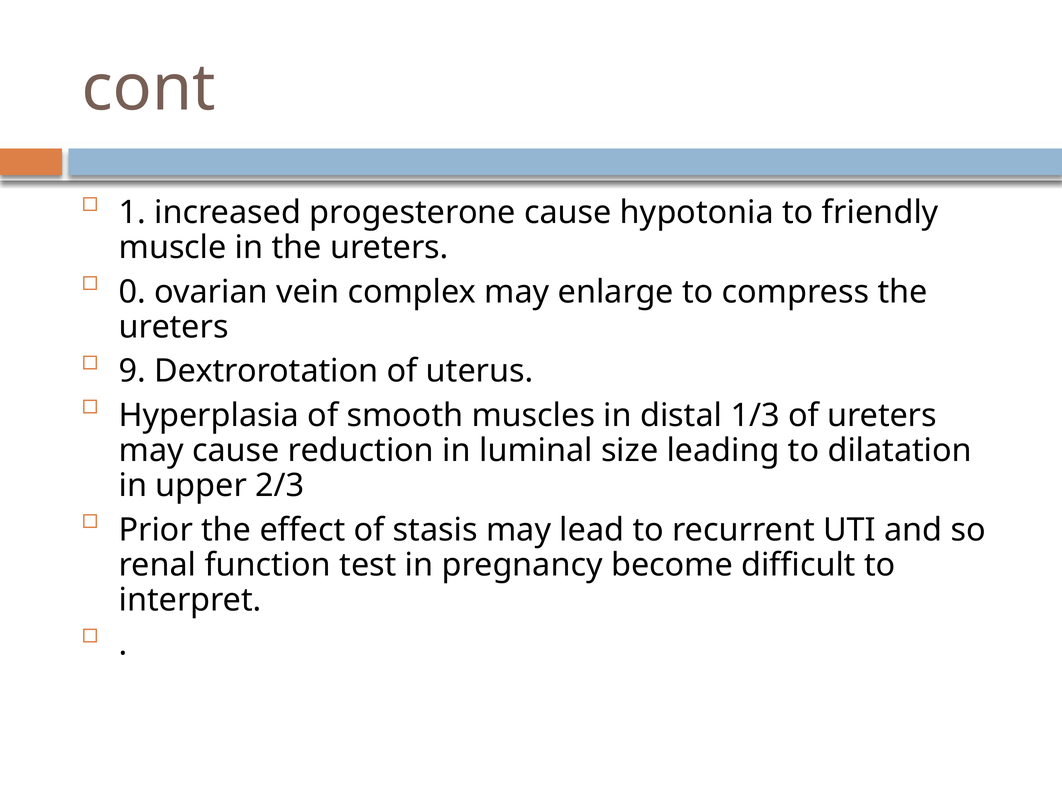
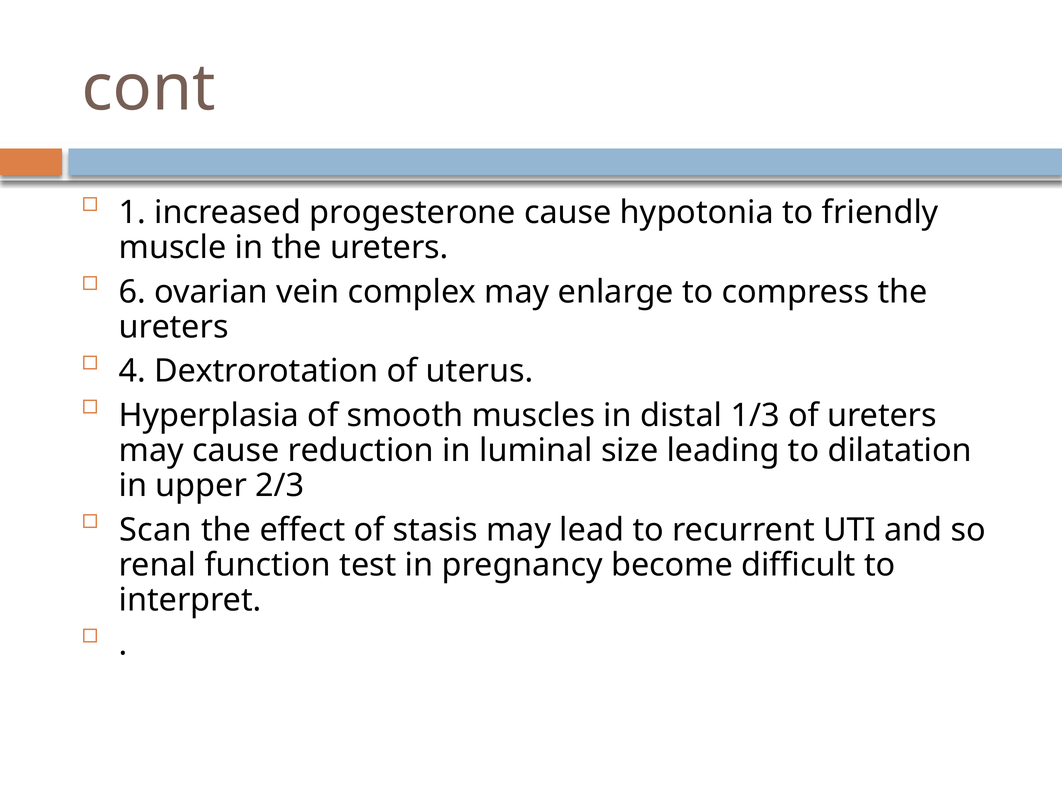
0: 0 -> 6 (132, 292)
9: 9 -> 4 (132, 372)
Prior: Prior -> Scan (156, 530)
